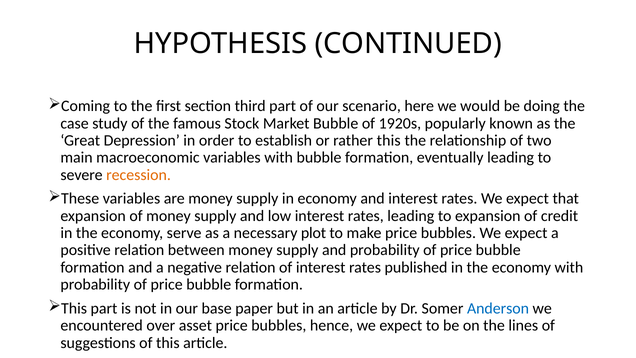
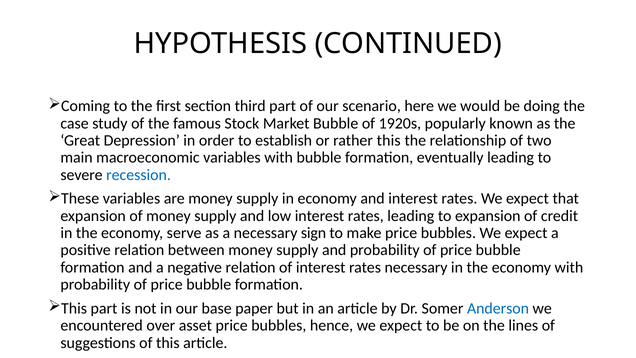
recession colour: orange -> blue (139, 175)
plot: plot -> sign (314, 233)
rates published: published -> necessary (416, 267)
